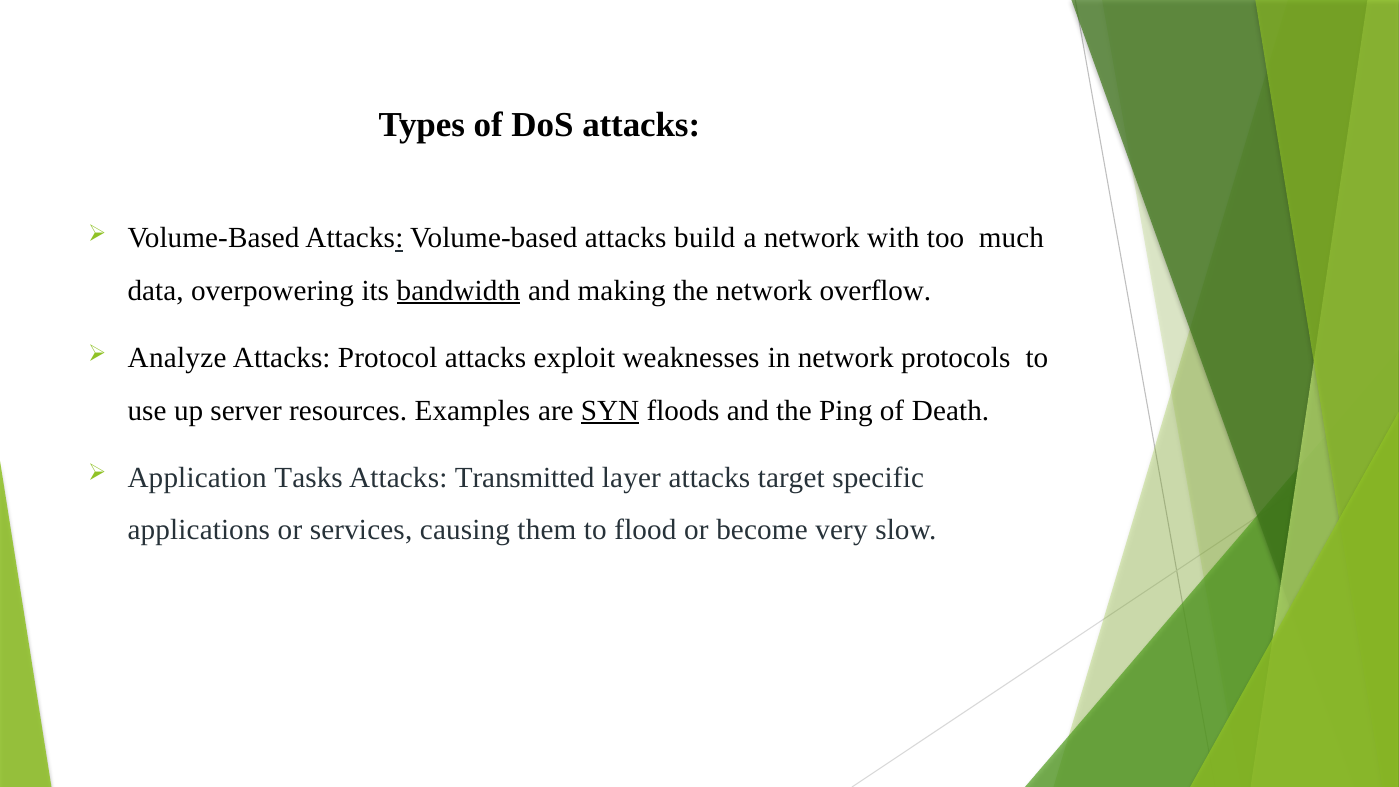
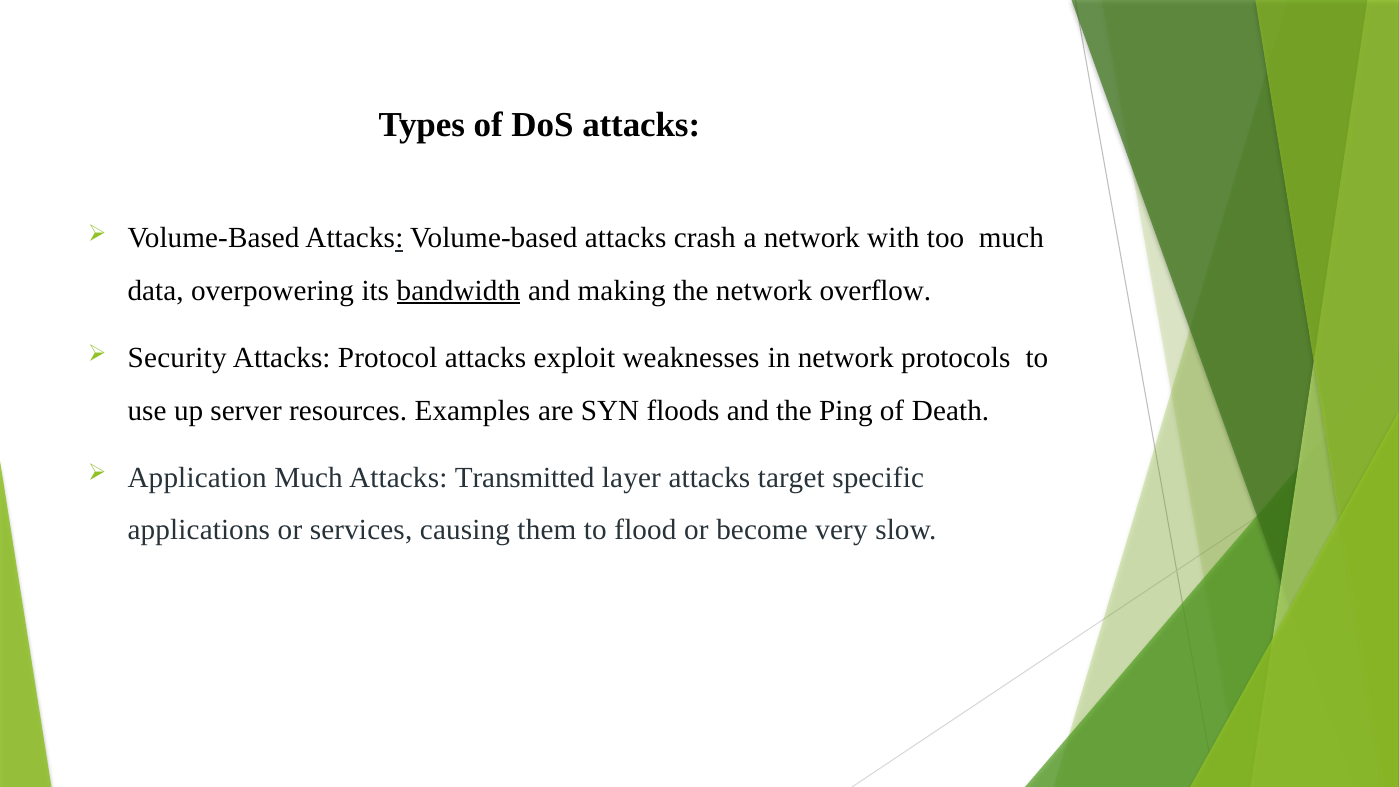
build: build -> crash (705, 238)
Analyze: Analyze -> Security (177, 358)
SYN underline: present -> none (610, 410)
Application Tasks: Tasks -> Much (309, 478)
